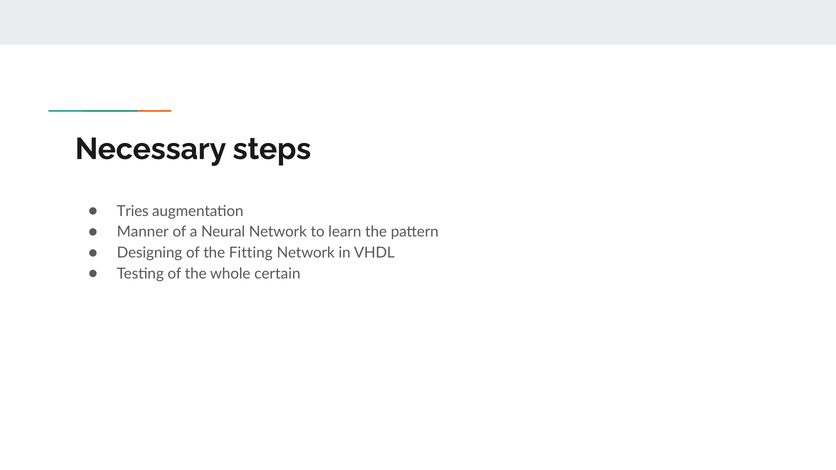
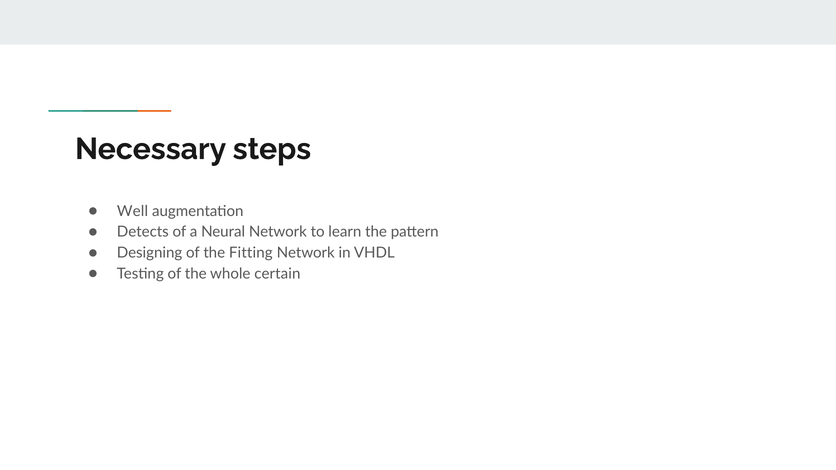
Tries: Tries -> Well (133, 211)
Manner: Manner -> Detects (143, 232)
